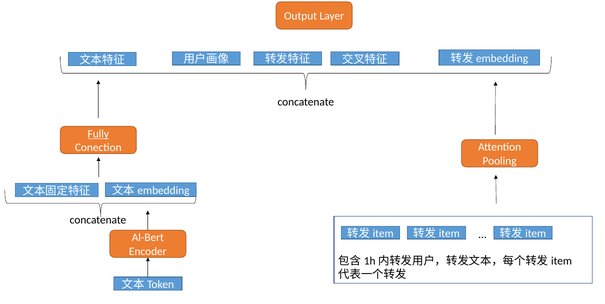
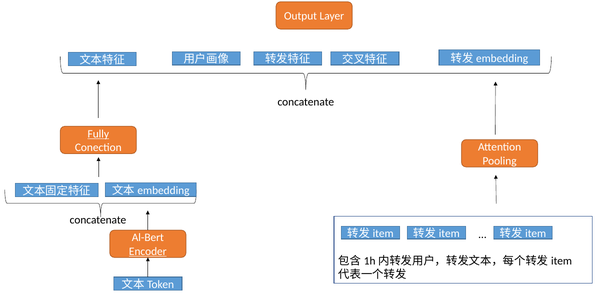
Encoder underline: none -> present (148, 251)
